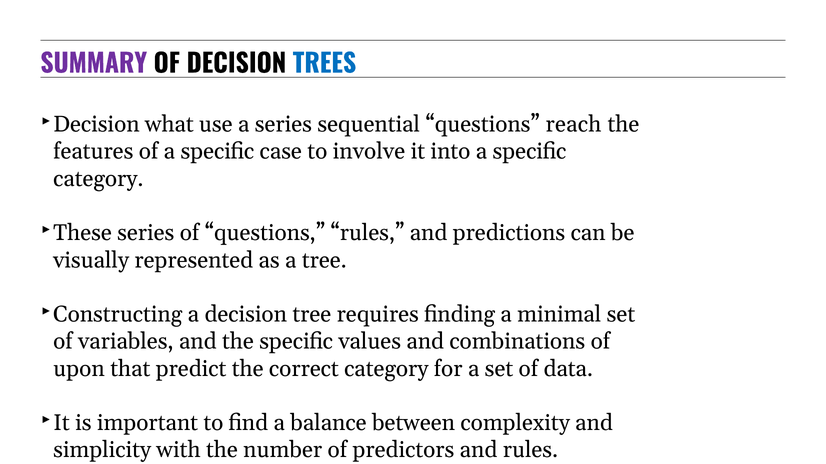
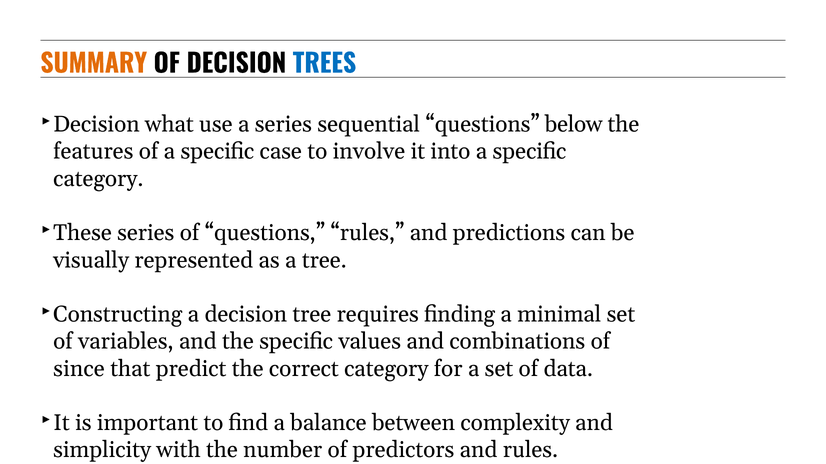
SUMMARY colour: purple -> orange (94, 64)
reach: reach -> below (574, 124)
upon: upon -> since (79, 368)
